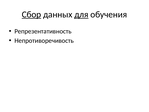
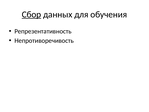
для underline: present -> none (81, 14)
